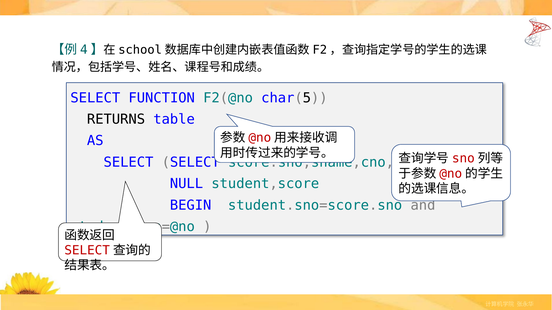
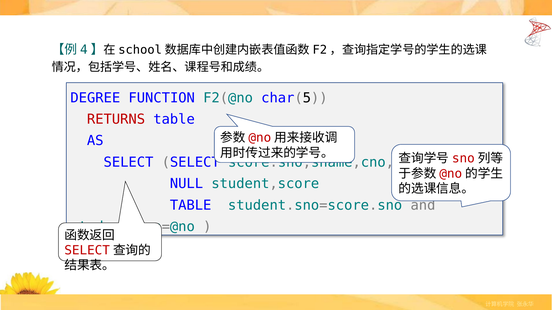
SELECT: SELECT -> DEGREE (95, 98)
RETURNS colour: black -> red (116, 119)
BEGIN: BEGIN -> TABLE (191, 206)
